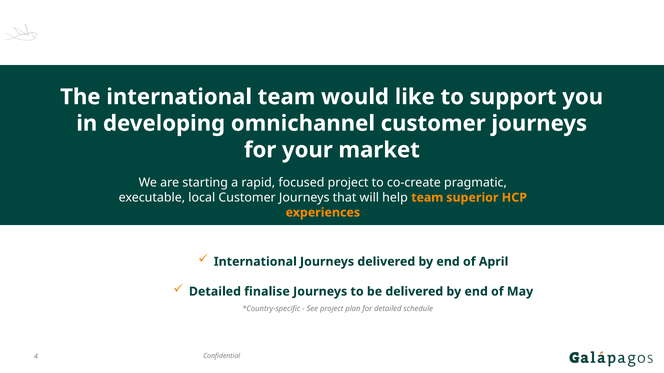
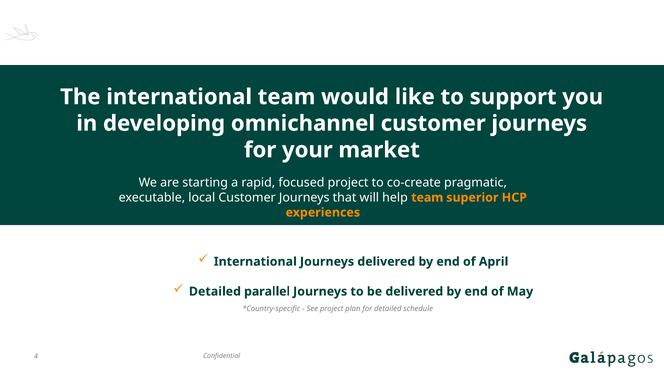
finalise: finalise -> parallel (267, 292)
